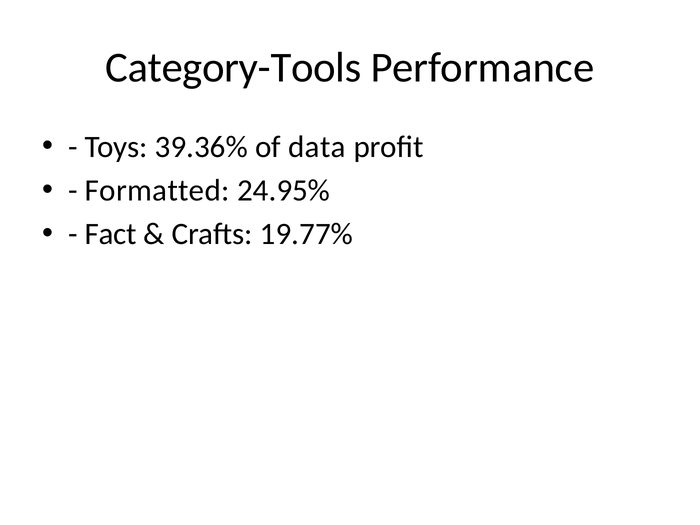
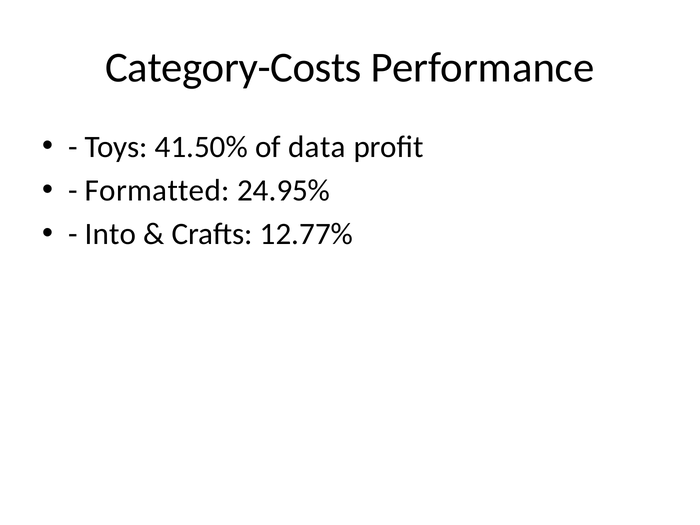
Category-Tools: Category-Tools -> Category-Costs (233, 68)
39.36%: 39.36% -> 41.50% (201, 147)
Fact: Fact -> Into (110, 234)
19.77%: 19.77% -> 12.77% (306, 234)
